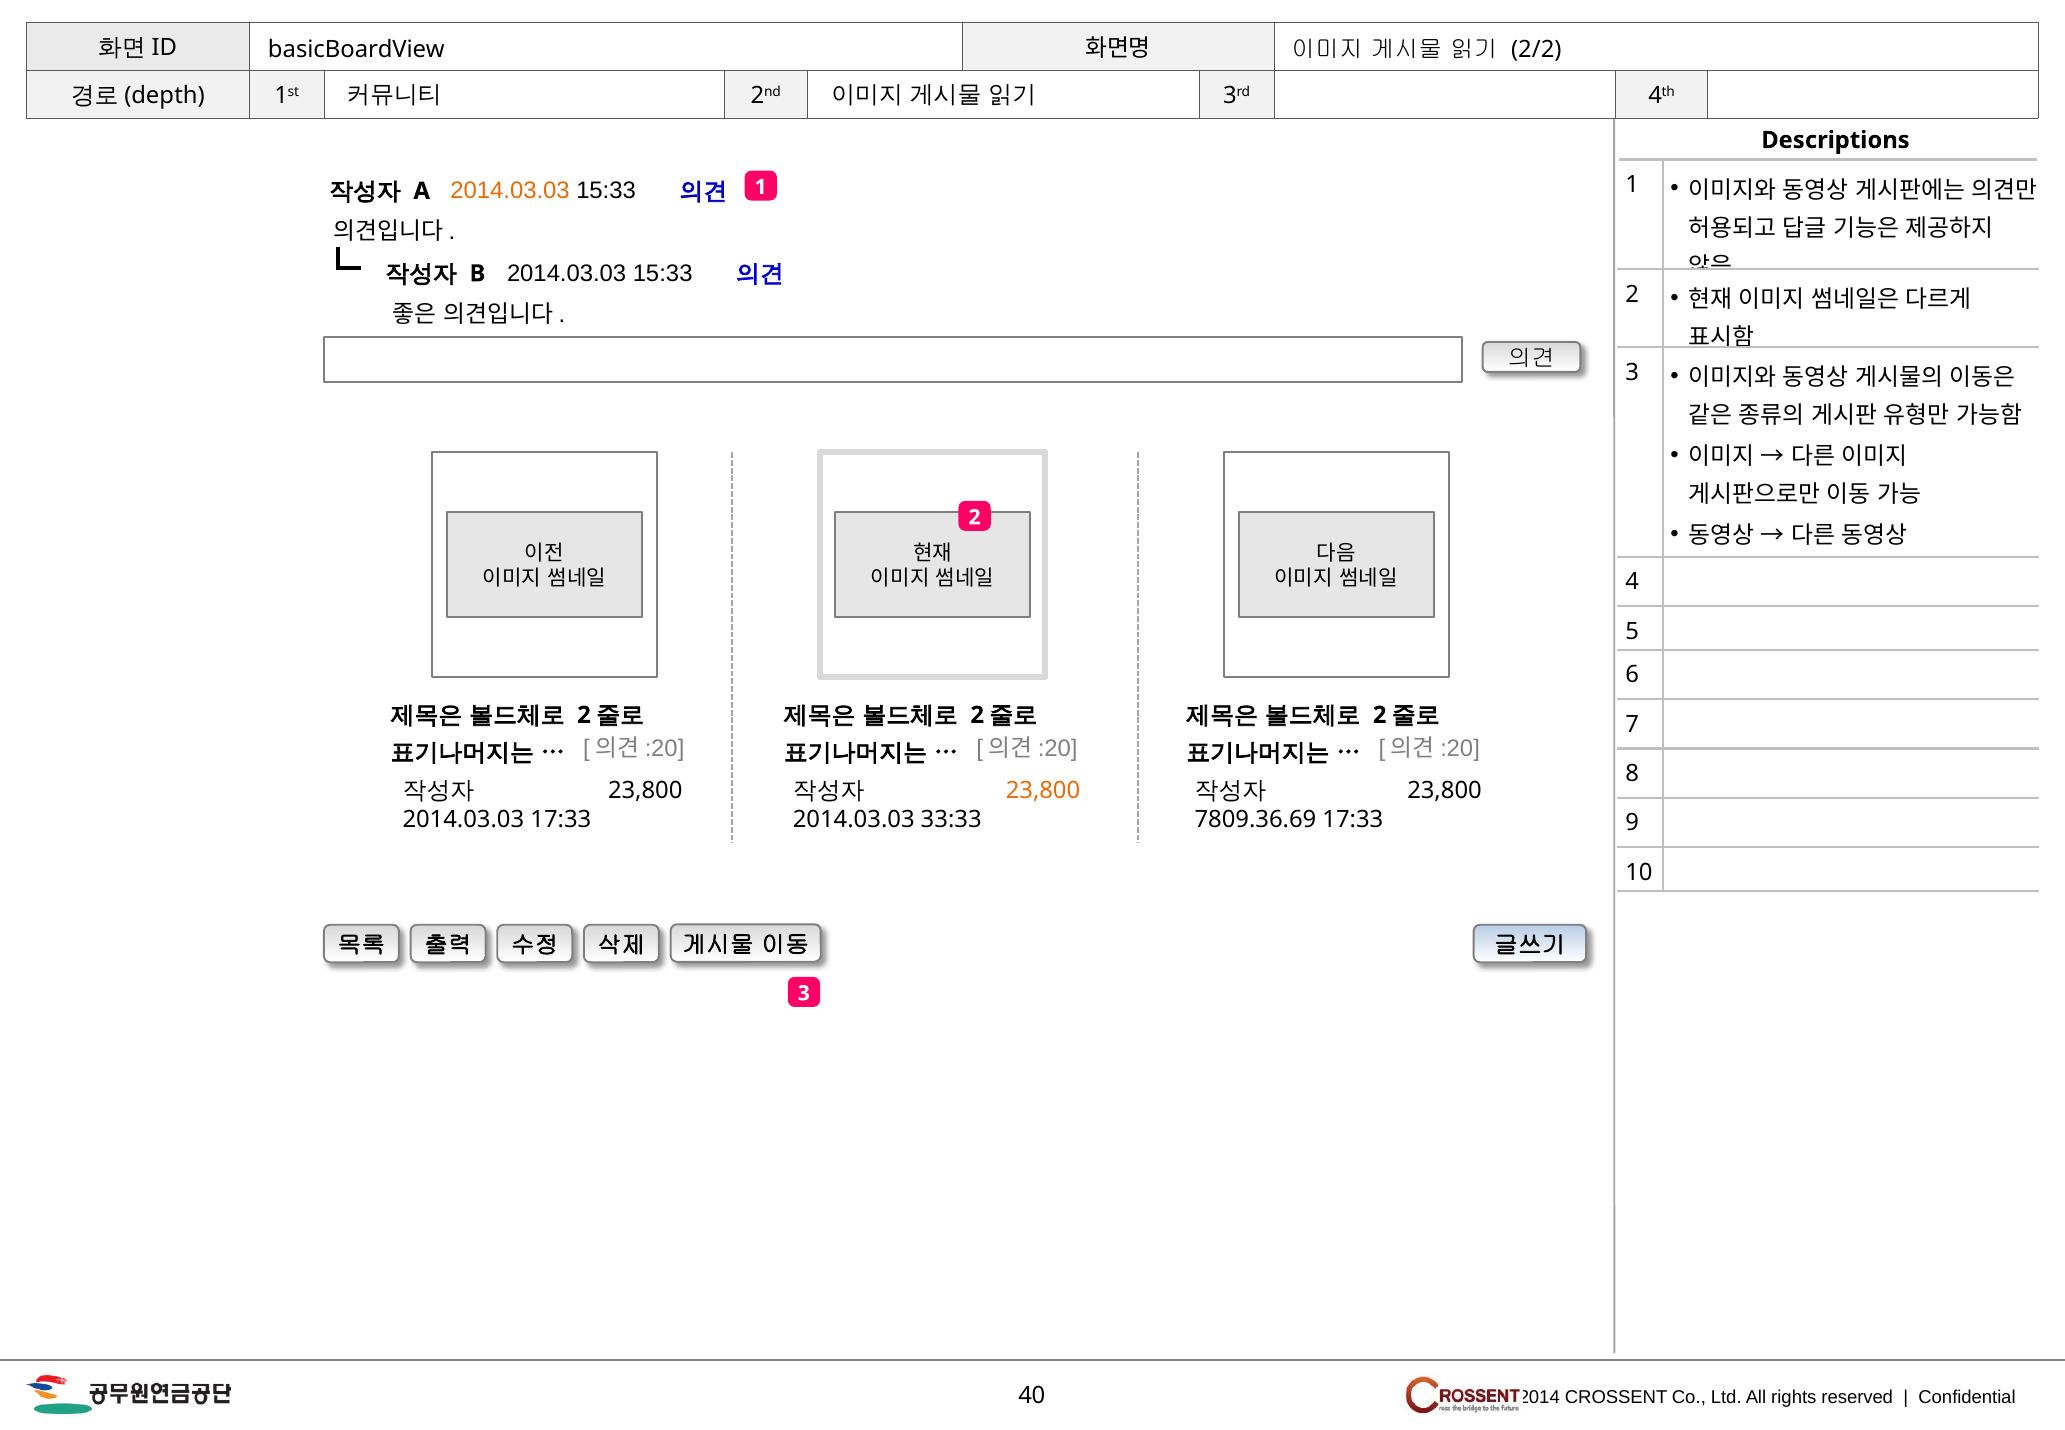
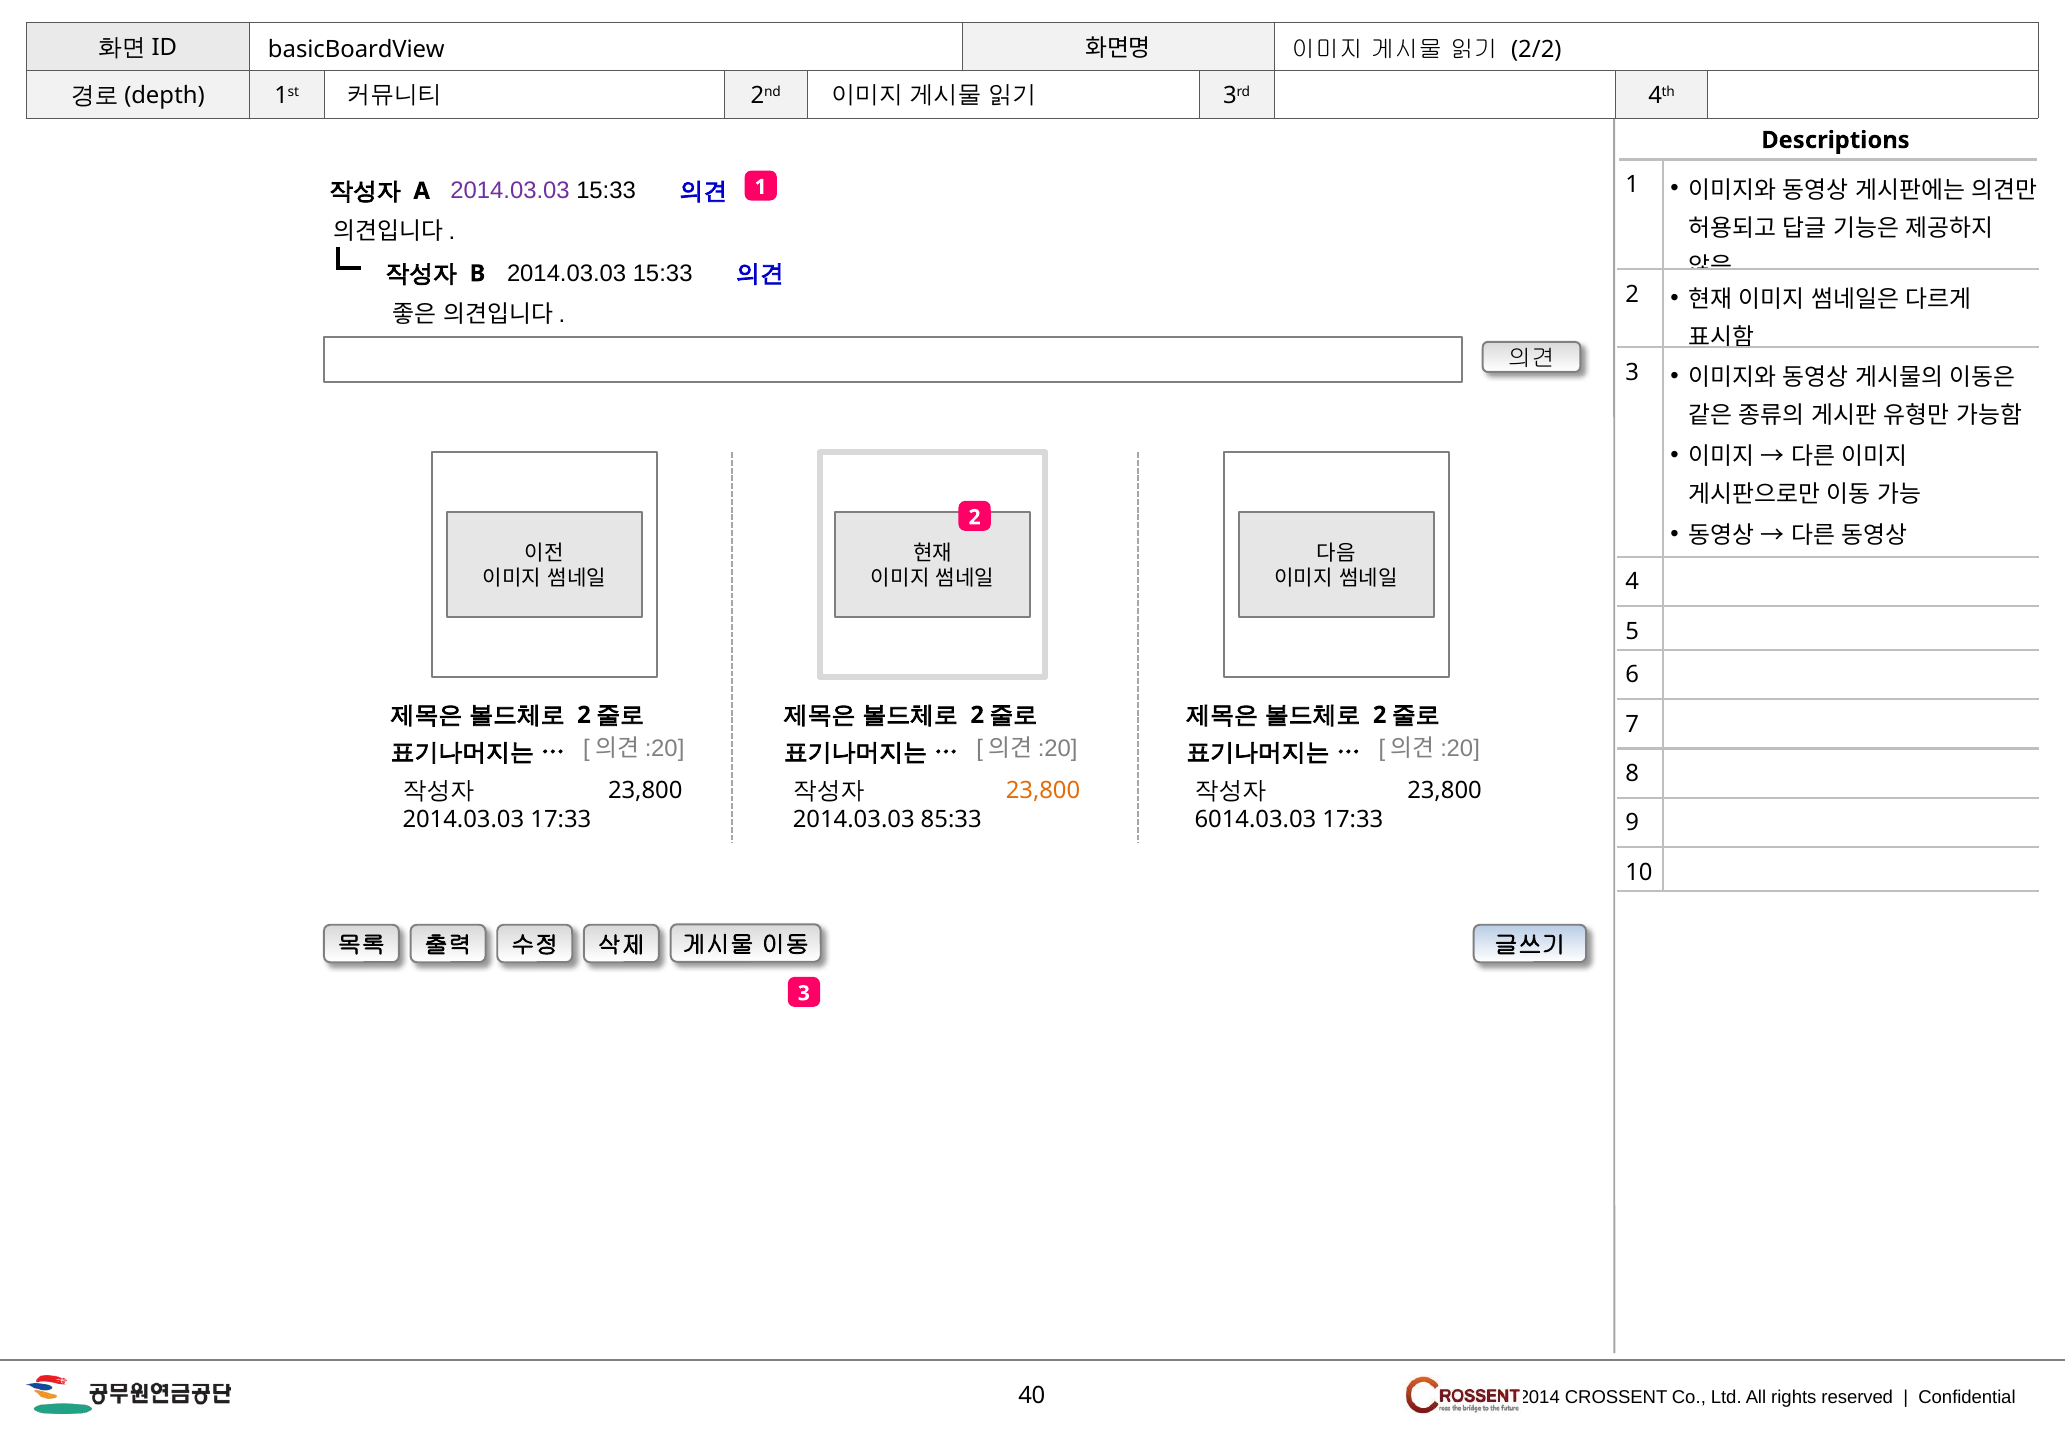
2014.03.03 colour: orange -> purple (510, 191)
33:33: 33:33 -> 85:33 (951, 819)
7809.36.69: 7809.36.69 -> 6014.03.03 (1255, 819)
